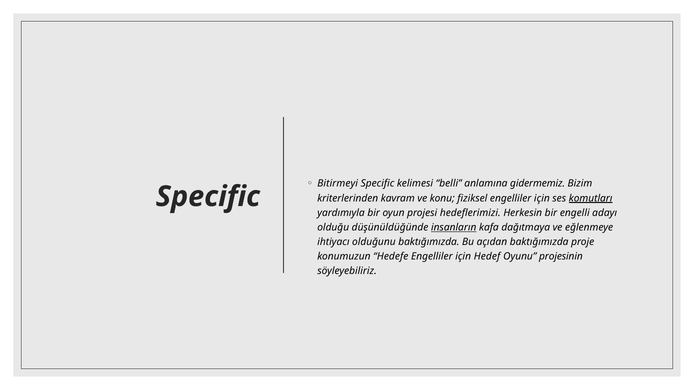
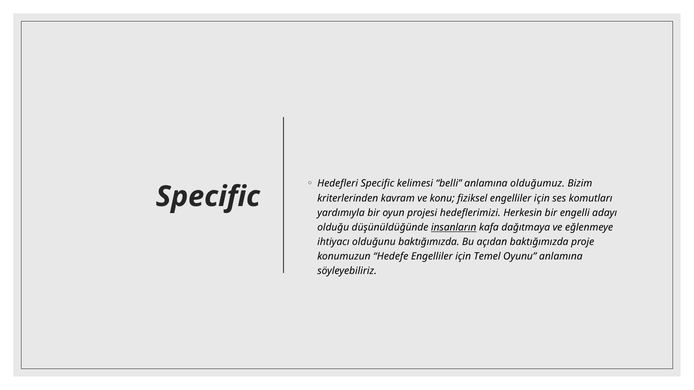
Bitirmeyi: Bitirmeyi -> Hedefleri (338, 184)
gidermemiz: gidermemiz -> olduğumuz (537, 184)
komutları underline: present -> none (591, 198)
Hedef: Hedef -> Temel (487, 257)
Oyunu projesinin: projesinin -> anlamına (561, 257)
